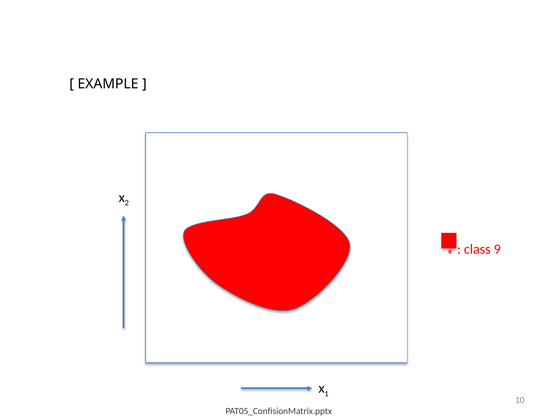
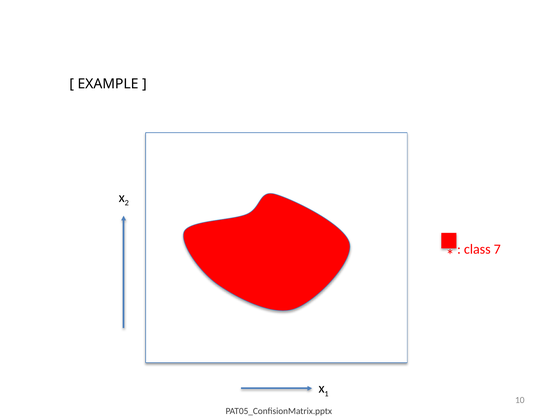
9: 9 -> 7 (497, 249)
